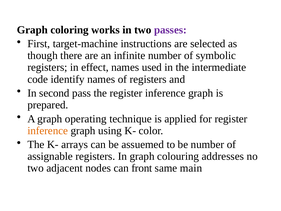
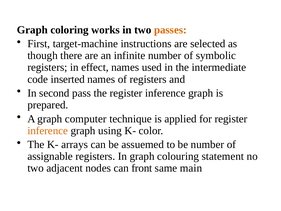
passes colour: purple -> orange (170, 30)
identify: identify -> inserted (68, 79)
operating: operating -> computer (86, 119)
addresses: addresses -> statement (223, 156)
